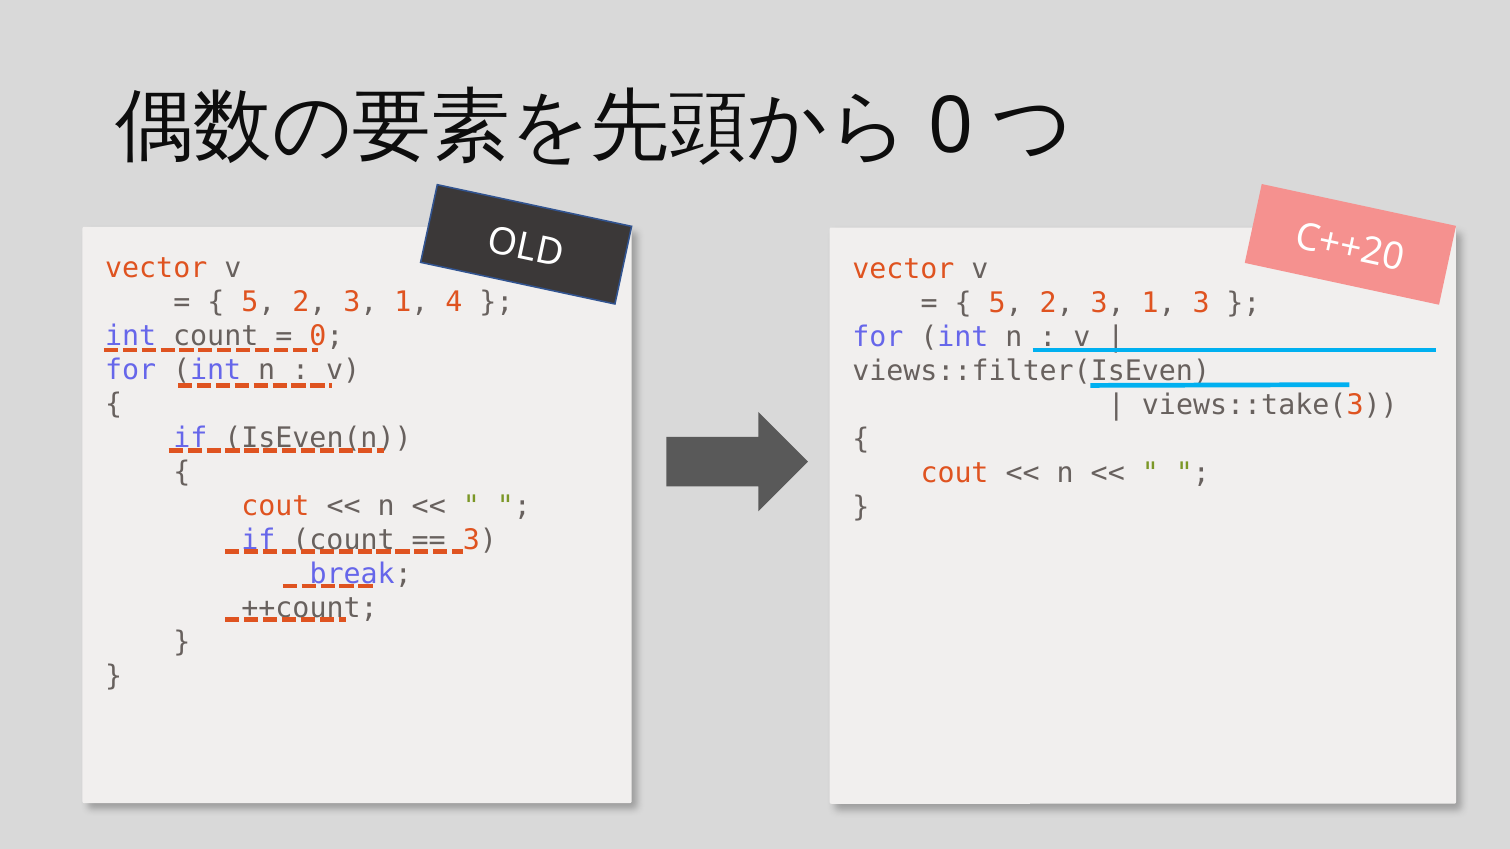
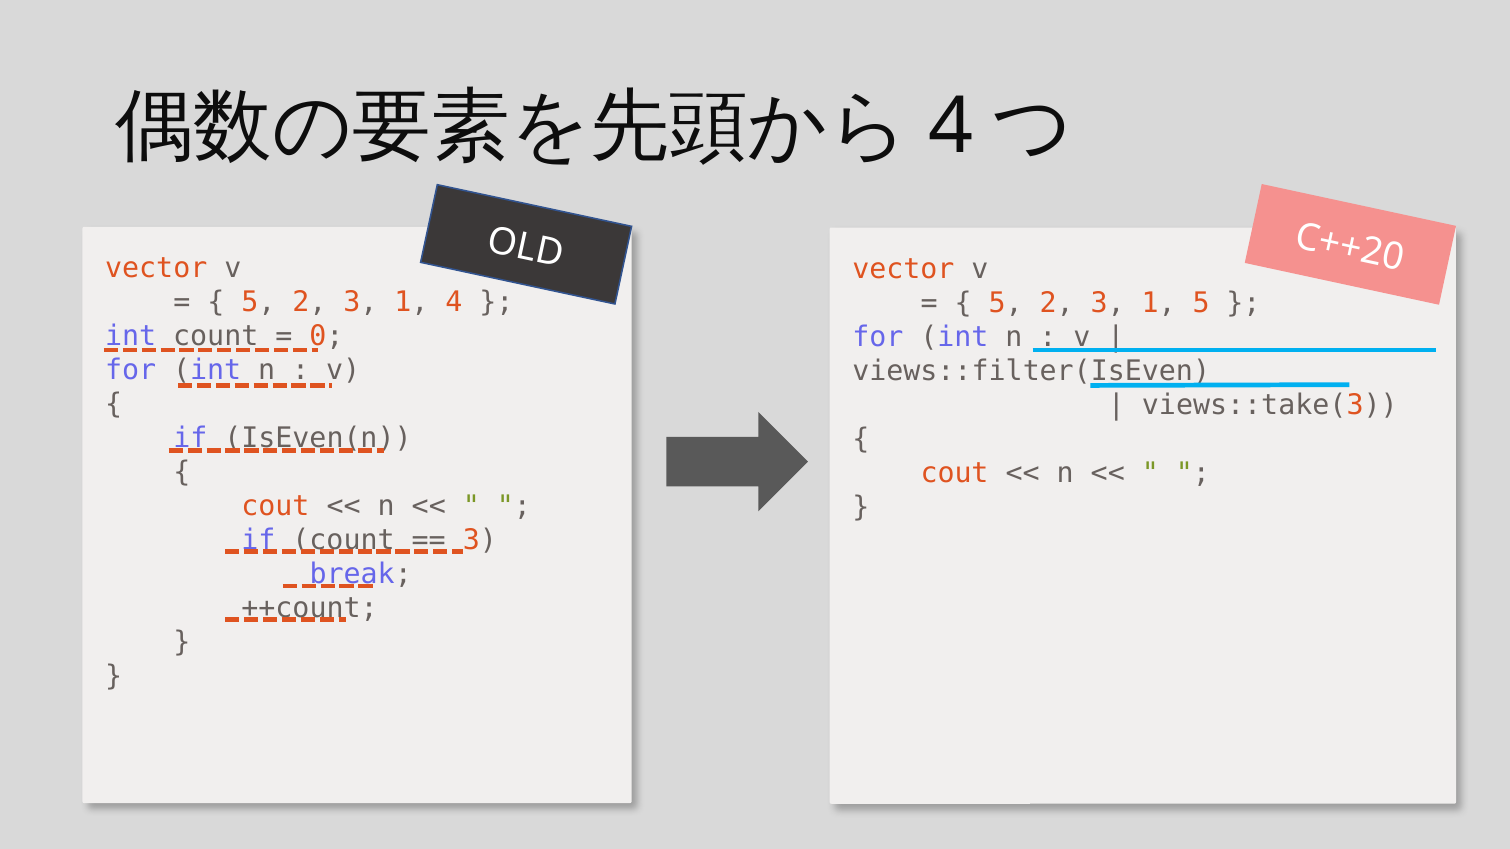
0: 0 -> 4 (951, 127)
1 3: 3 -> 5 (1201, 303)
